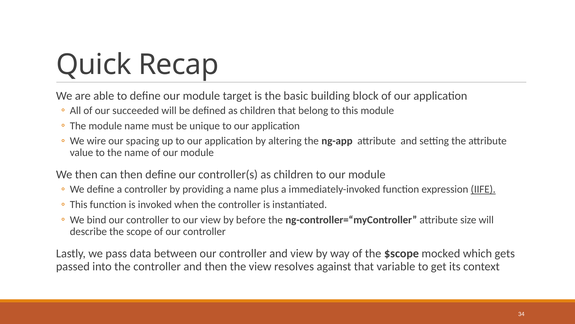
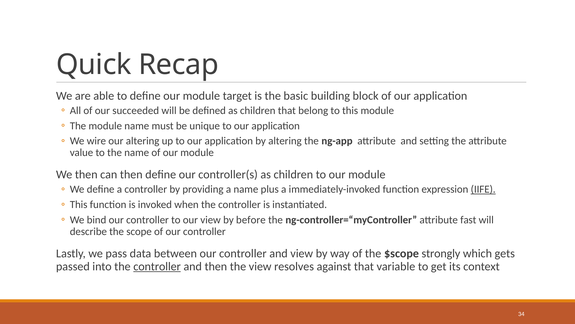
our spacing: spacing -> altering (143, 141)
size: size -> fast (468, 220)
mocked: mocked -> strongly (441, 253)
controller underline: none -> present (157, 266)
